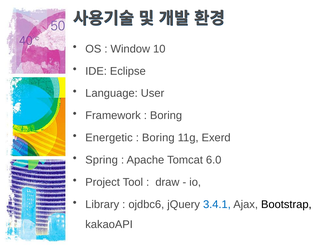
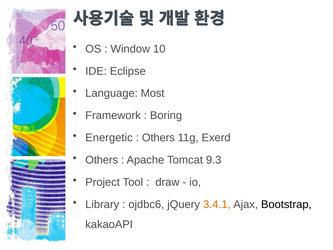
User: User -> Most (153, 93)
Boring: Boring -> Others (158, 138)
Spring: Spring -> Others (102, 160)
6.0: 6.0 -> 9.3 (214, 160)
3.4.1 colour: blue -> orange (217, 204)
